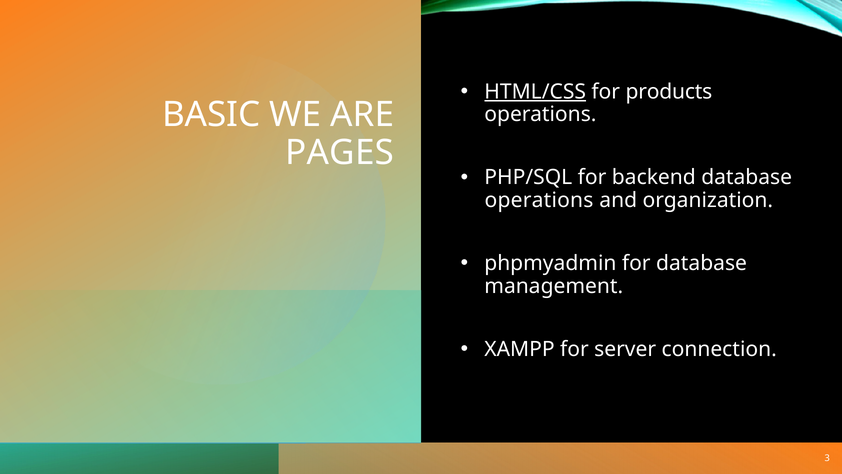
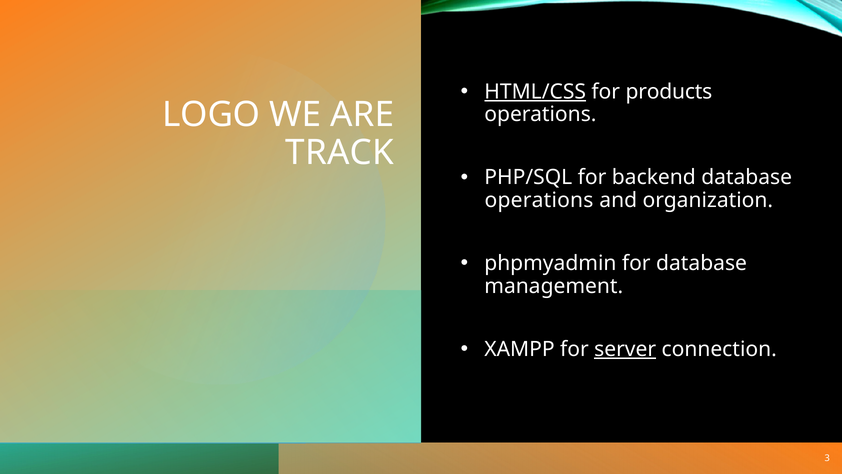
BASIC: BASIC -> LOGO (211, 114)
PAGES: PAGES -> TRACK (340, 152)
server underline: none -> present (625, 349)
